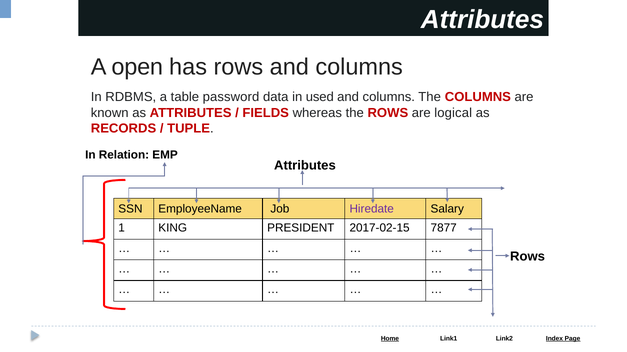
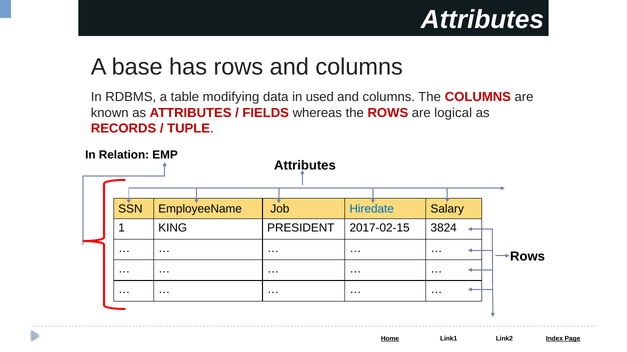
open: open -> base (137, 67)
password: password -> modifying (231, 97)
Hiredate colour: purple -> blue (372, 209)
7877: 7877 -> 3824 (444, 228)
